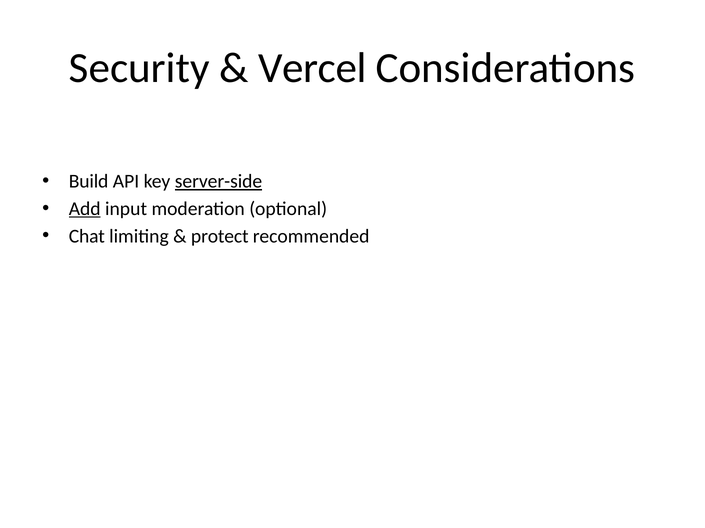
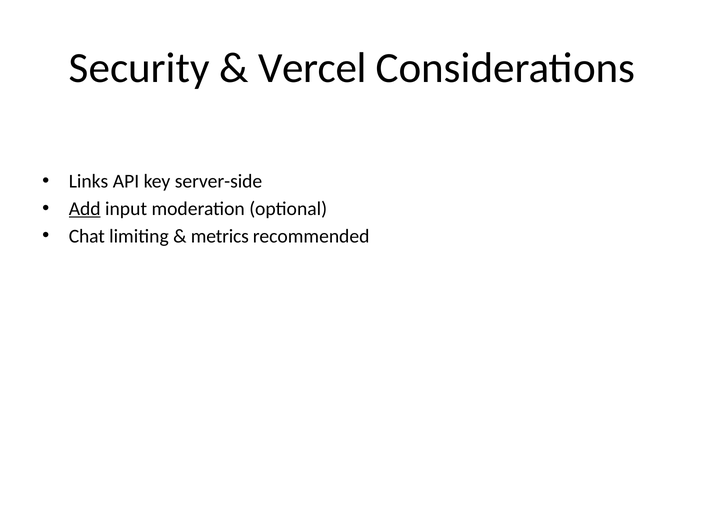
Build: Build -> Links (89, 182)
server-side underline: present -> none (219, 182)
protect: protect -> metrics (220, 236)
